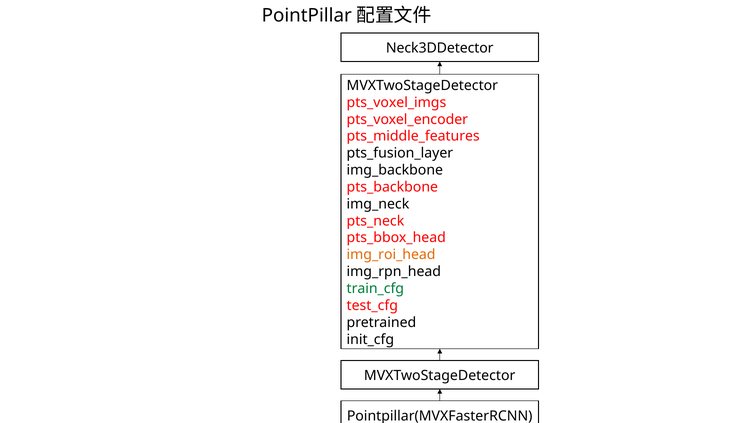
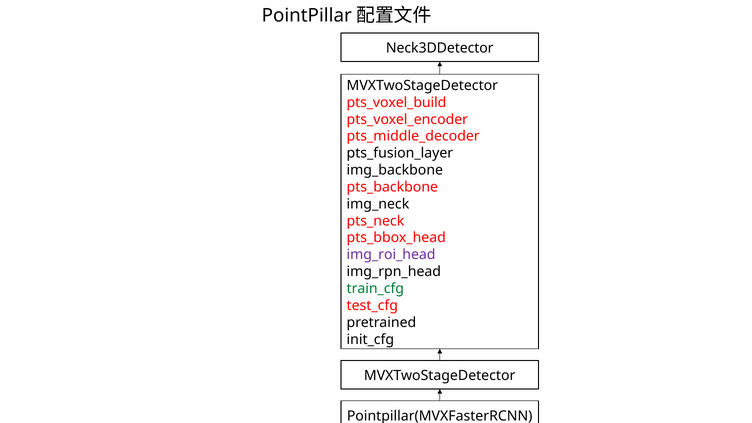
pts_voxel_imgs: pts_voxel_imgs -> pts_voxel_build (396, 102)
pts_middle_features: pts_middle_features -> pts_middle_decoder (413, 136)
img_roi_head colour: orange -> purple (391, 255)
